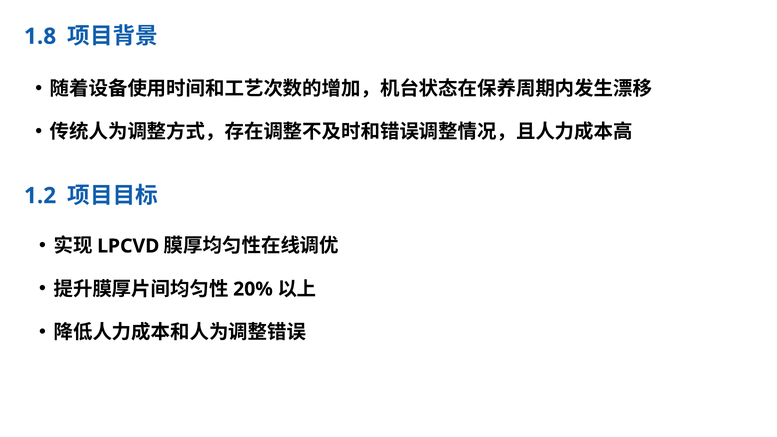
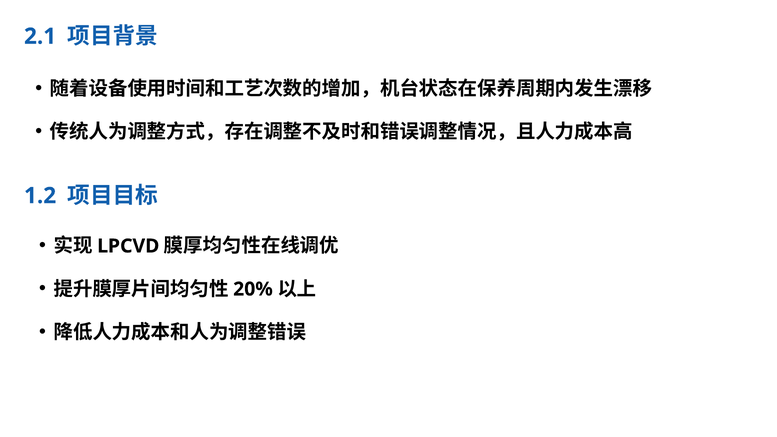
1.8: 1.8 -> 2.1 (40, 36)
